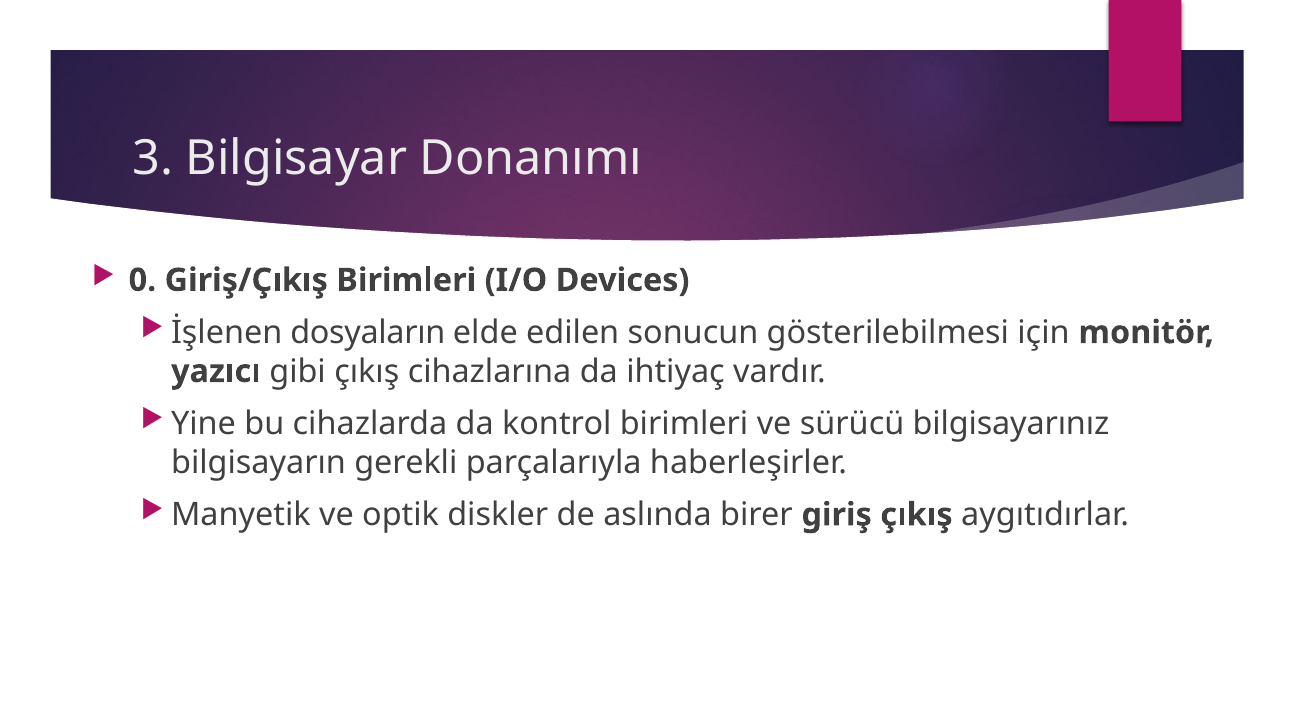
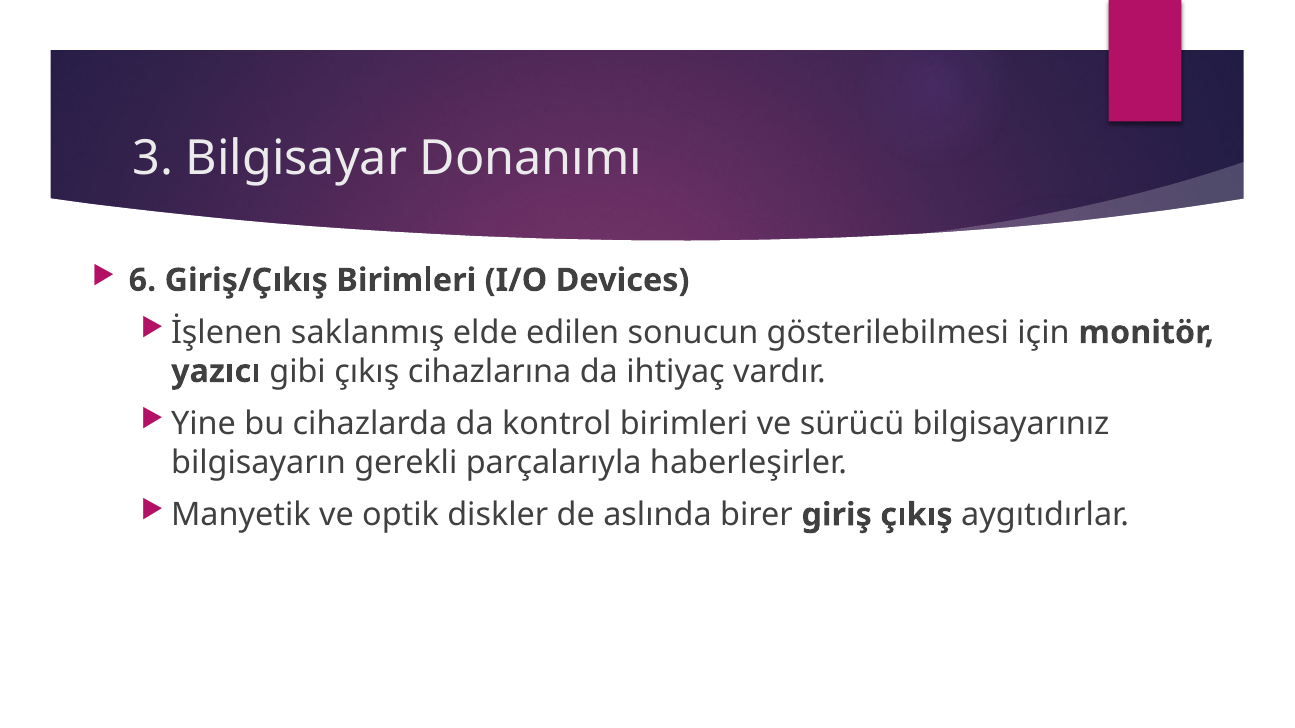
0: 0 -> 6 (142, 280)
dosyaların: dosyaların -> saklanmış (368, 333)
